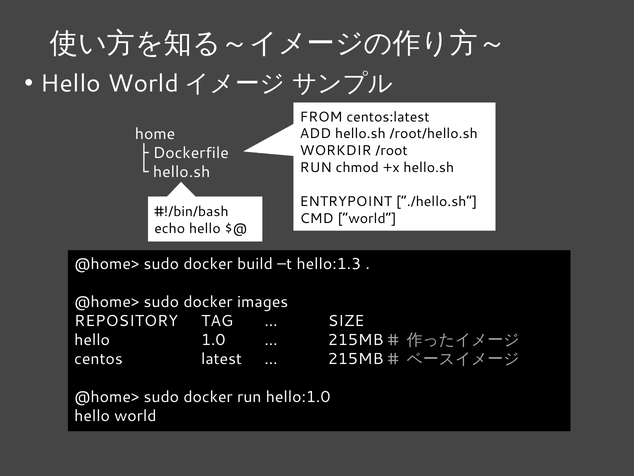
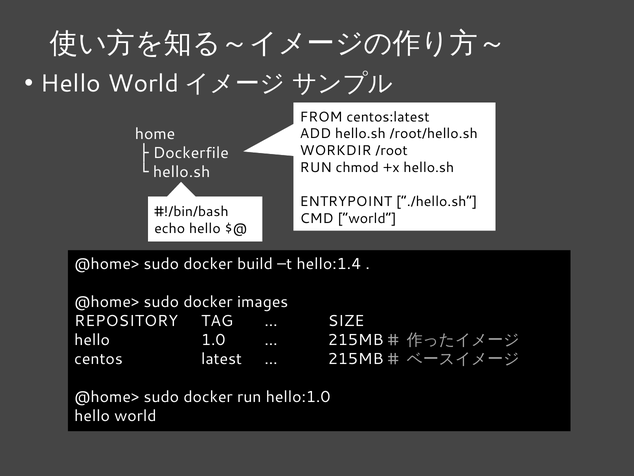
hello:1.3: hello:1.3 -> hello:1.4 (329, 264)
